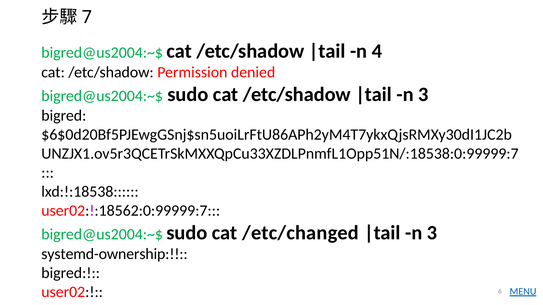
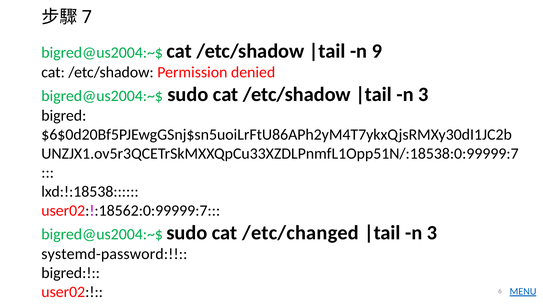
4: 4 -> 9 (377, 51)
systemd-ownership: systemd-ownership -> systemd-password (114, 254)
